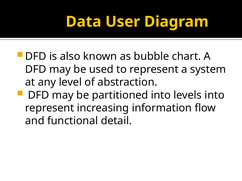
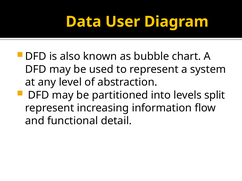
levels into: into -> split (215, 95)
